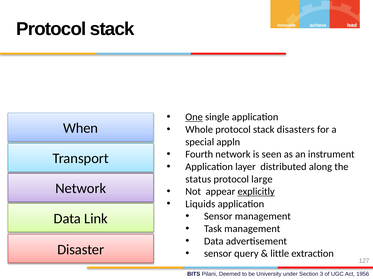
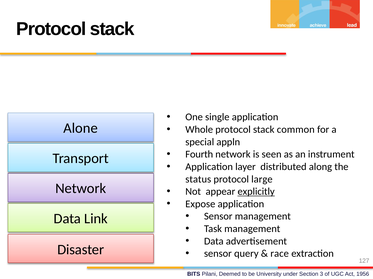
One underline: present -> none (194, 117)
When: When -> Alone (81, 128)
disasters: disasters -> common (296, 130)
Liquids: Liquids -> Expose (200, 204)
little: little -> race (280, 254)
